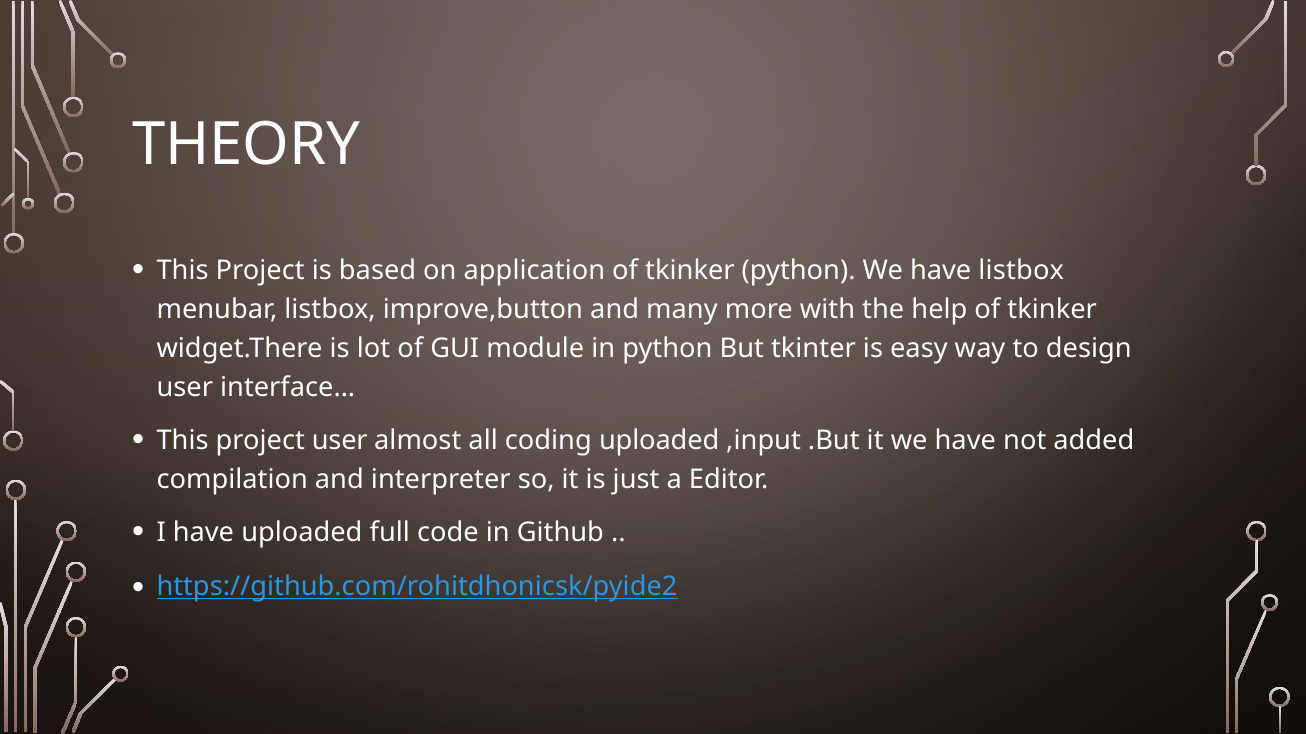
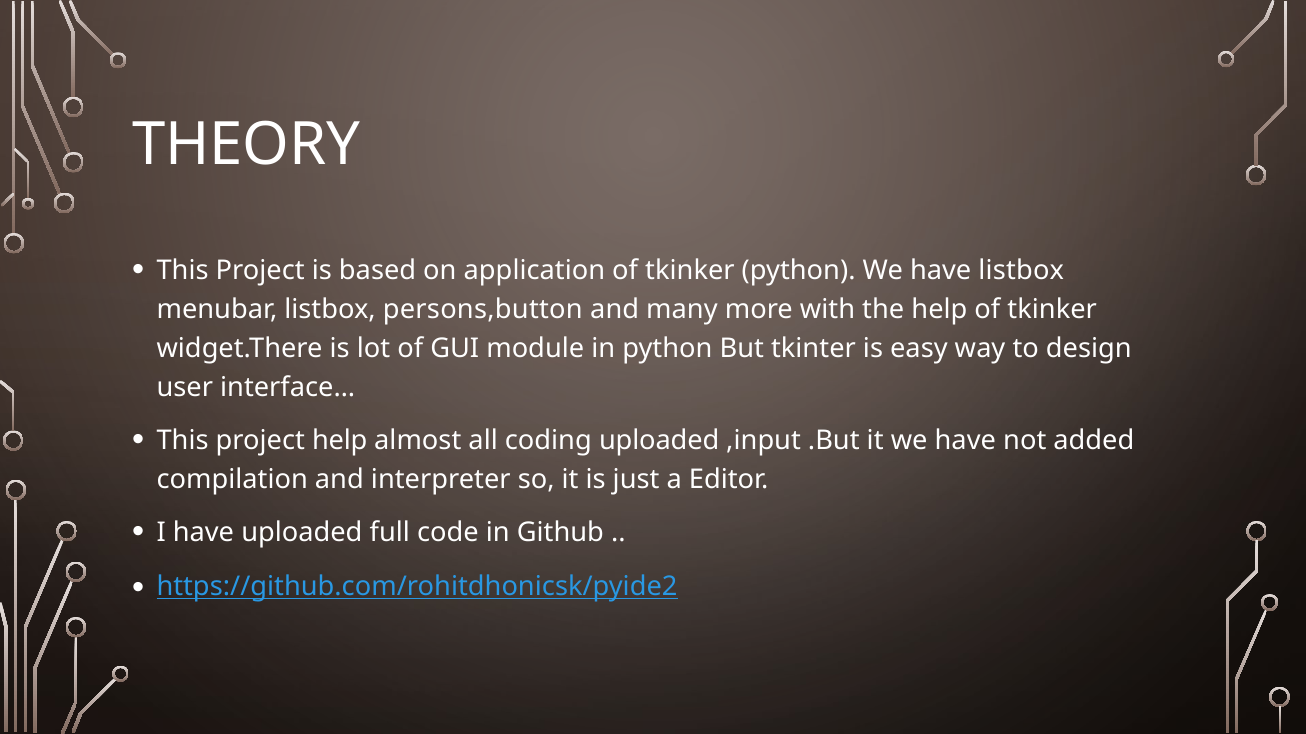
improve,button: improve,button -> persons,button (483, 310)
project user: user -> help (340, 441)
